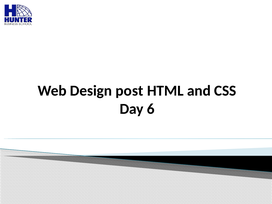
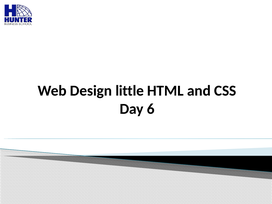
post: post -> little (130, 91)
